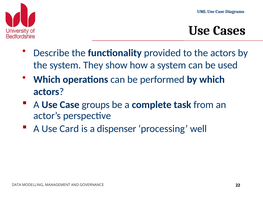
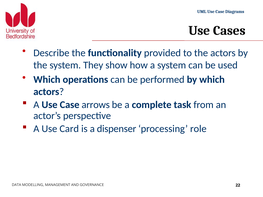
groups: groups -> arrows (96, 105)
well: well -> role (198, 129)
